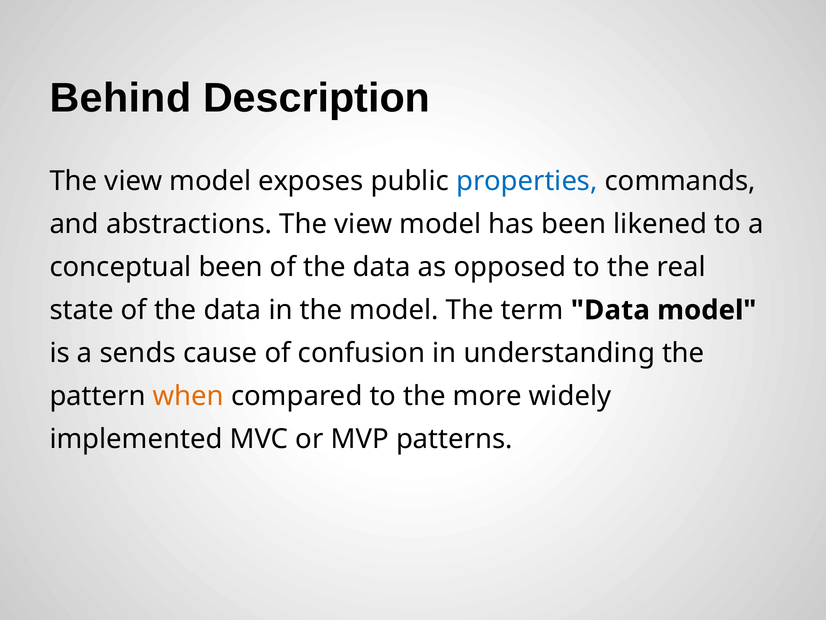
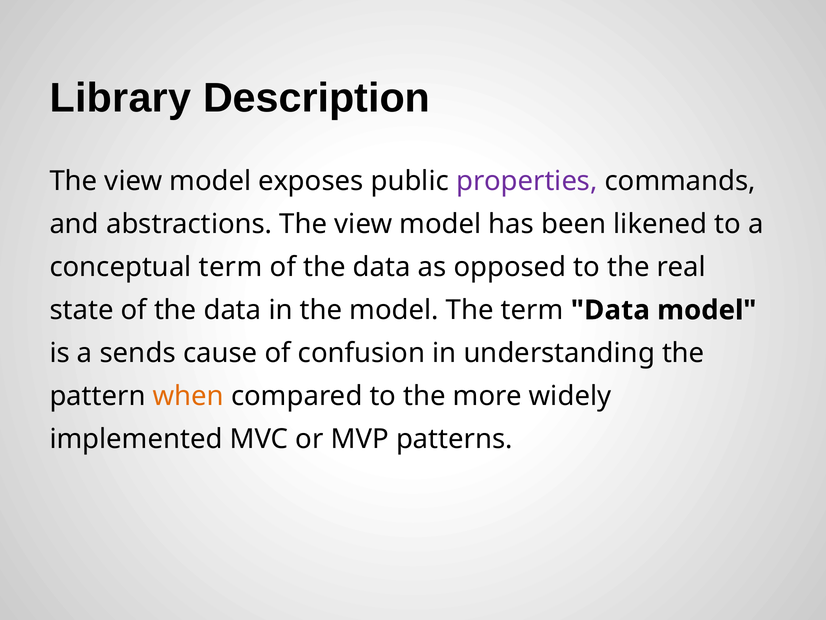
Behind: Behind -> Library (120, 98)
properties colour: blue -> purple (527, 181)
conceptual been: been -> term (231, 267)
